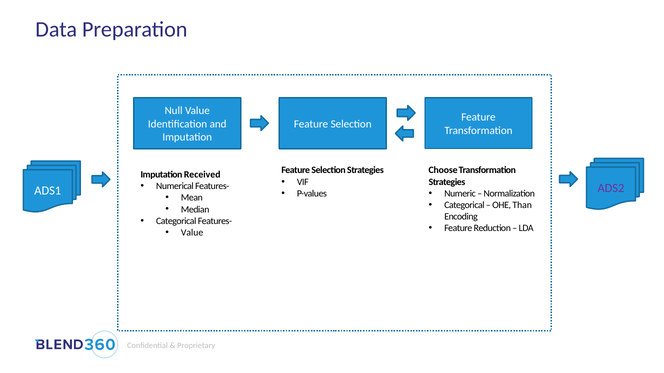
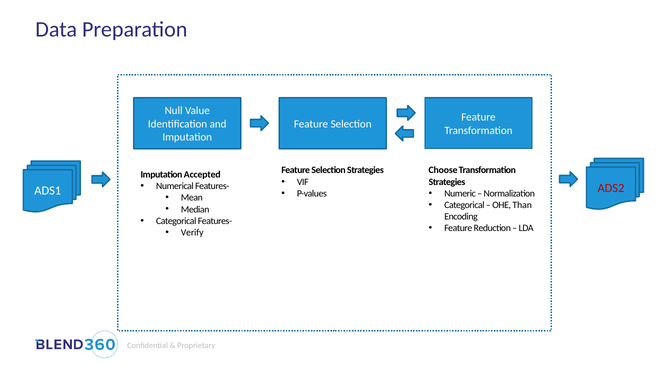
Received: Received -> Accepted (202, 175)
ADS2 colour: purple -> red (611, 188)
Value: Value -> Verify (192, 233)
